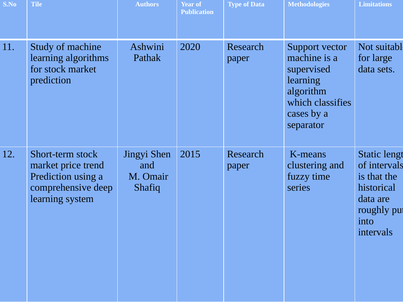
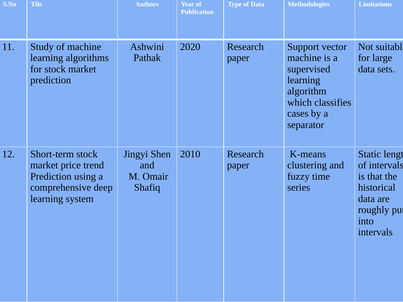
2015: 2015 -> 2010 (190, 154)
